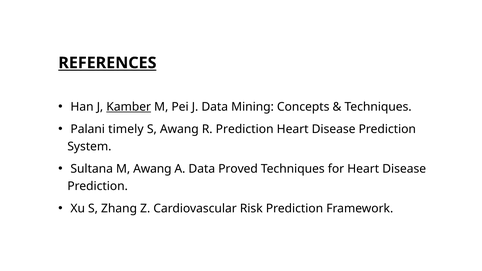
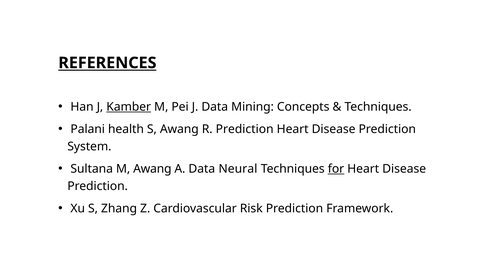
timely: timely -> health (126, 129)
Proved: Proved -> Neural (238, 169)
for underline: none -> present (336, 169)
